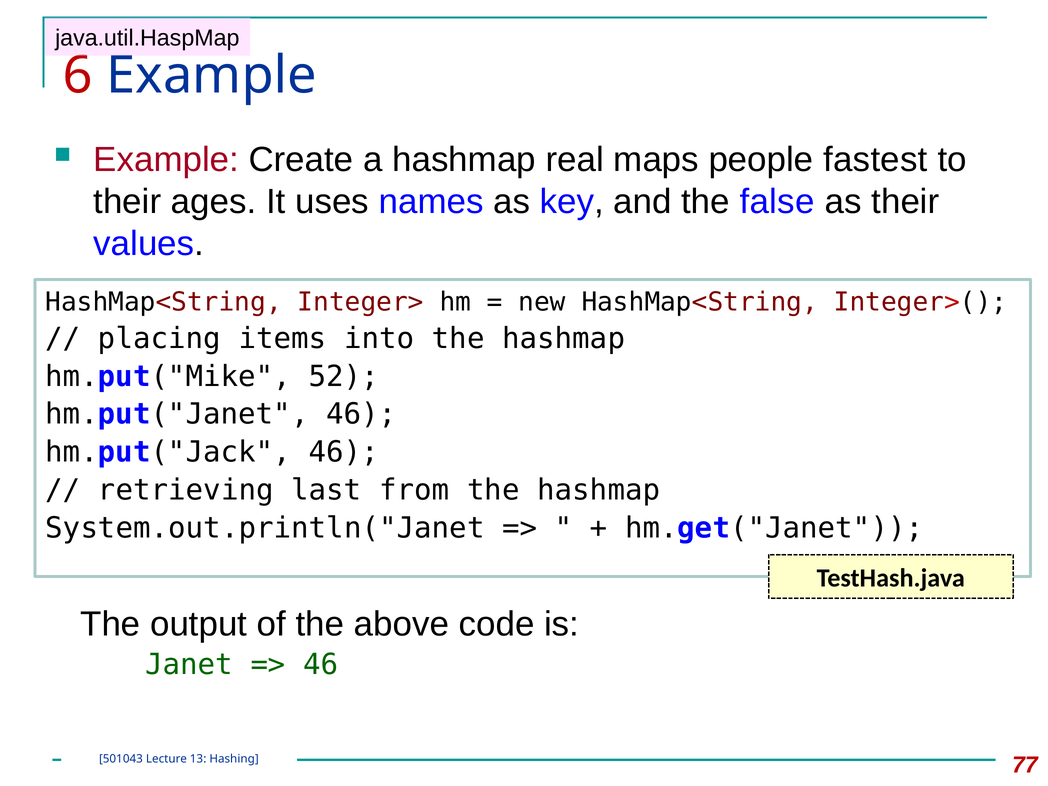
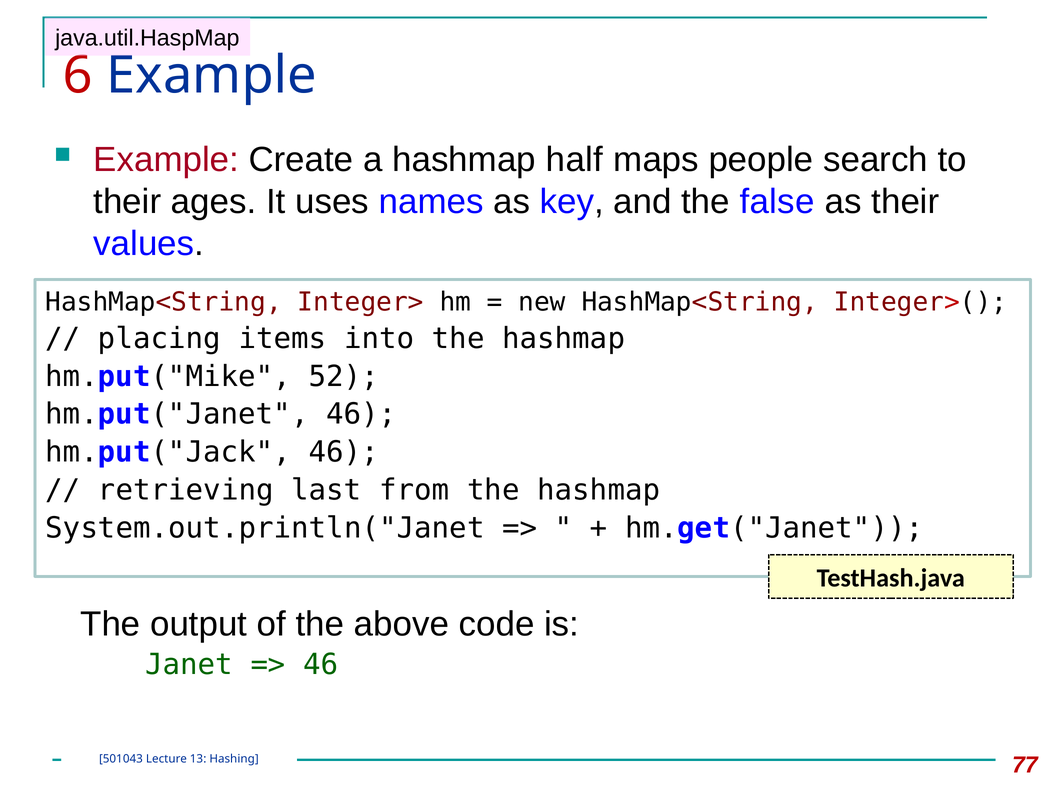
real: real -> half (574, 160)
fastest: fastest -> search (876, 160)
